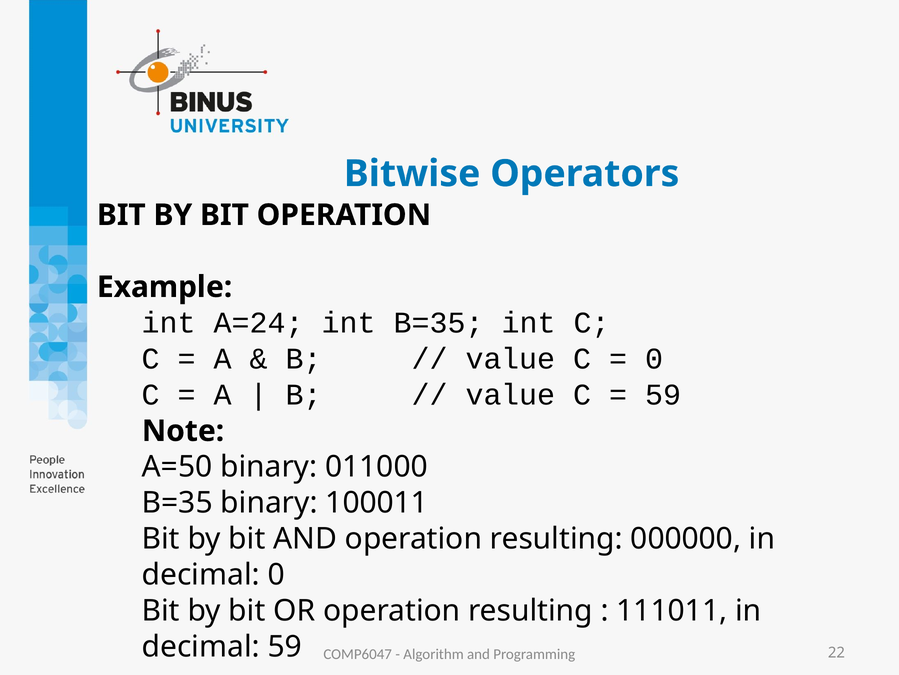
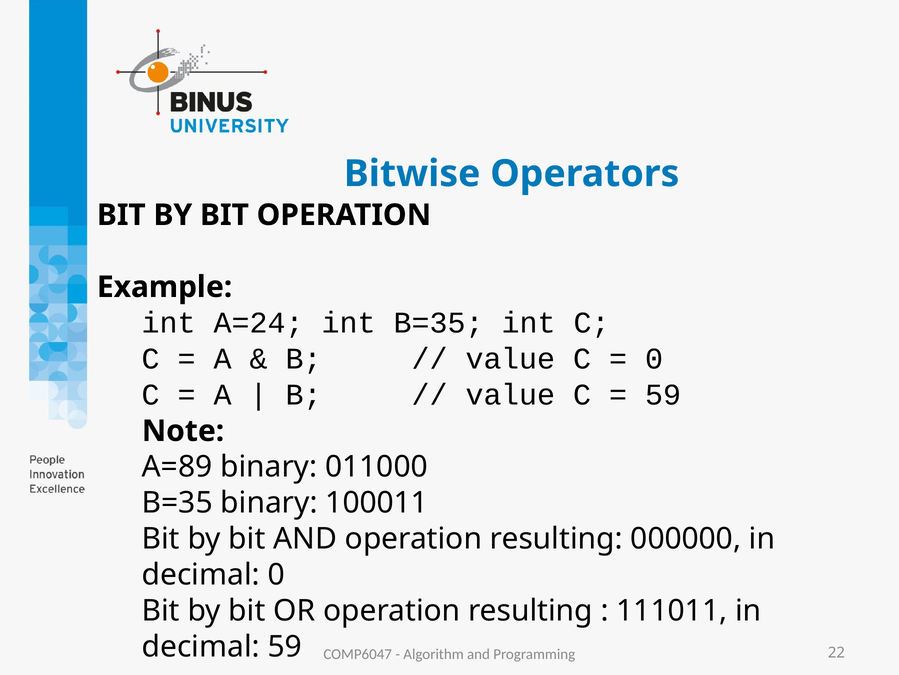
A=50: A=50 -> A=89 (177, 467)
